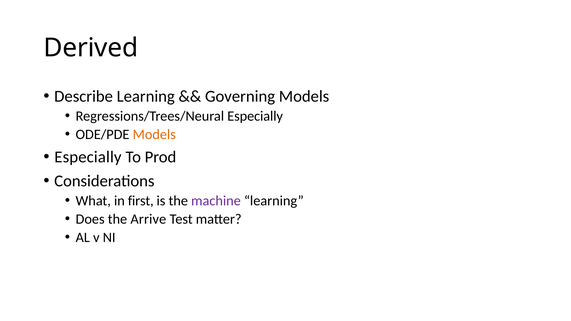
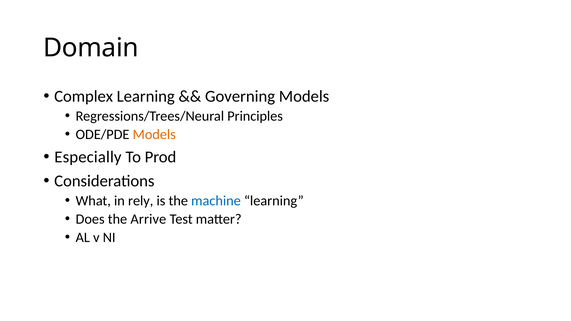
Derived: Derived -> Domain (91, 48)
Describe: Describe -> Complex (84, 97)
Regressions/Trees/Neural Especially: Especially -> Principles (255, 116)
first: first -> rely (141, 201)
machine colour: purple -> blue (216, 201)
